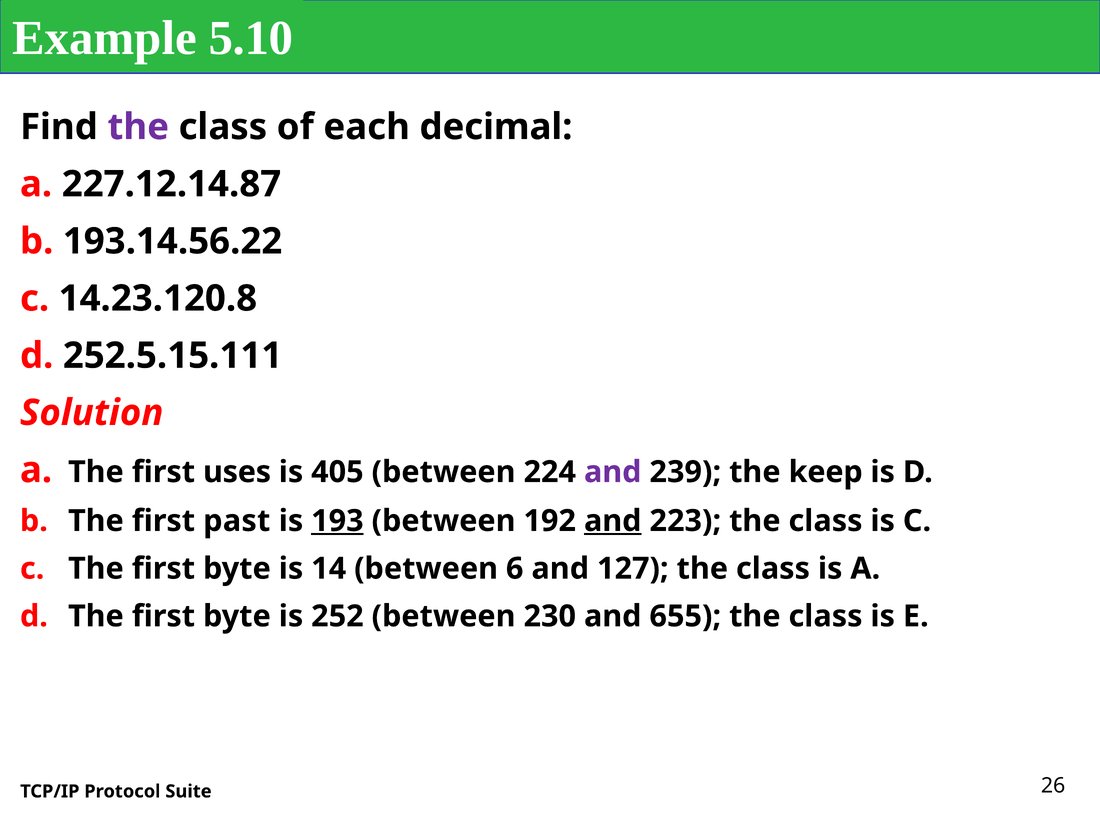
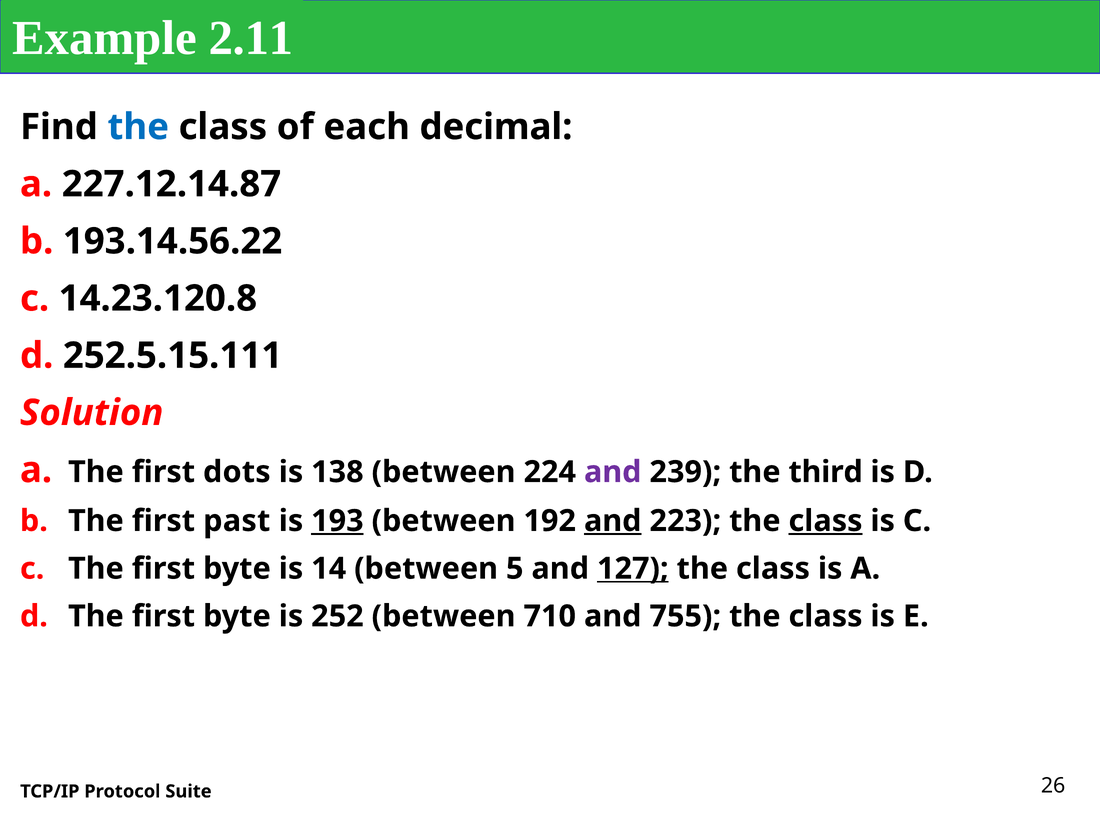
5.10: 5.10 -> 2.11 (251, 38)
the colour: purple -> blue (138, 127)
uses: uses -> dots (237, 472)
405: 405 -> 138 (337, 472)
keep: keep -> third (826, 472)
class underline: none -> present (826, 521)
6: 6 -> 5 (515, 569)
127 underline: none -> present (633, 569)
230: 230 -> 710 (550, 616)
655: 655 -> 755 (685, 616)
